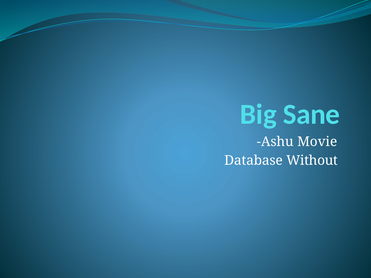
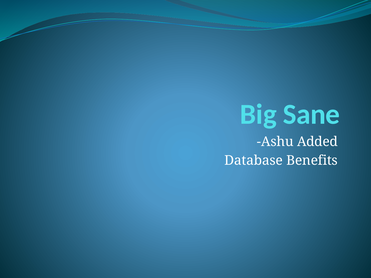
Movie: Movie -> Added (317, 142)
Without: Without -> Benefits (312, 161)
